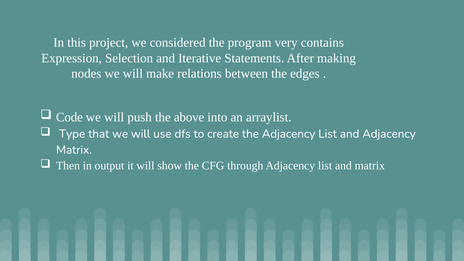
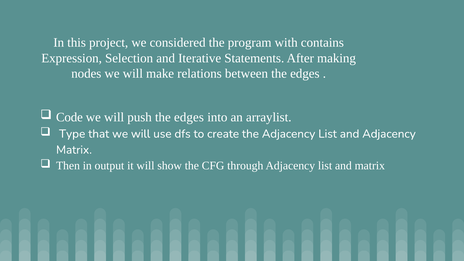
very: very -> with (286, 43)
push the above: above -> edges (189, 117)
